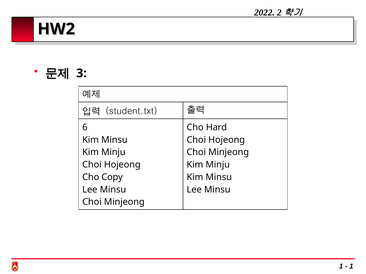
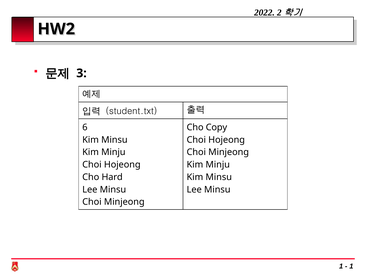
Hard: Hard -> Copy (216, 128)
Copy: Copy -> Hard (112, 177)
